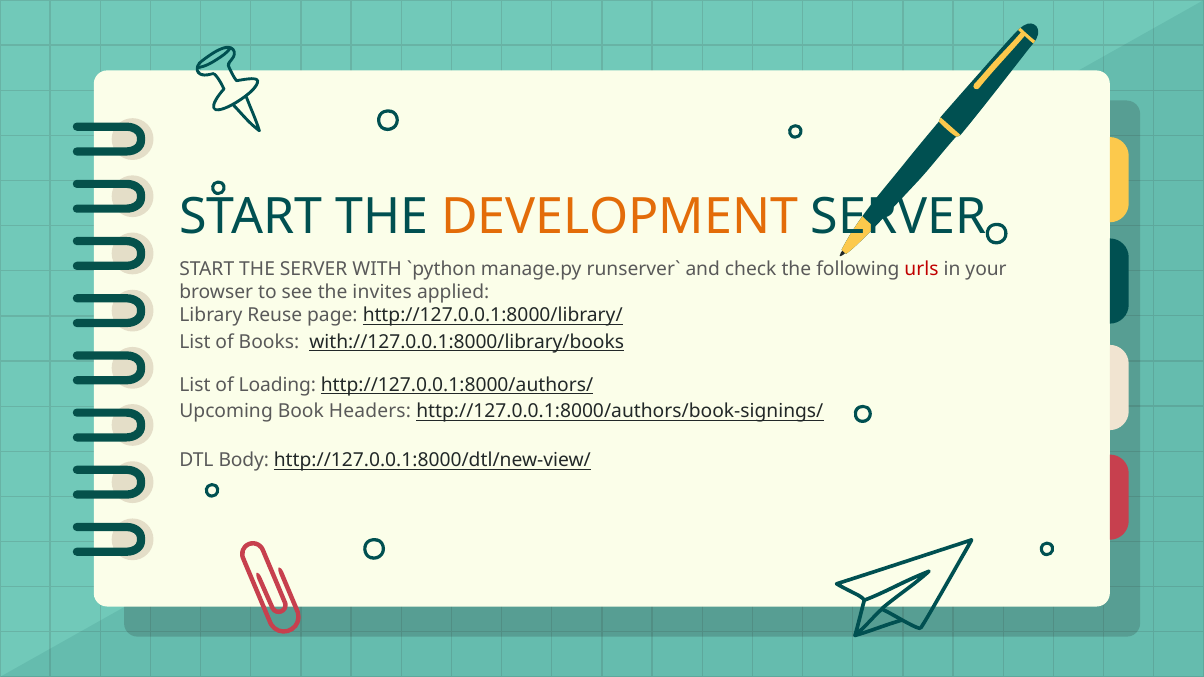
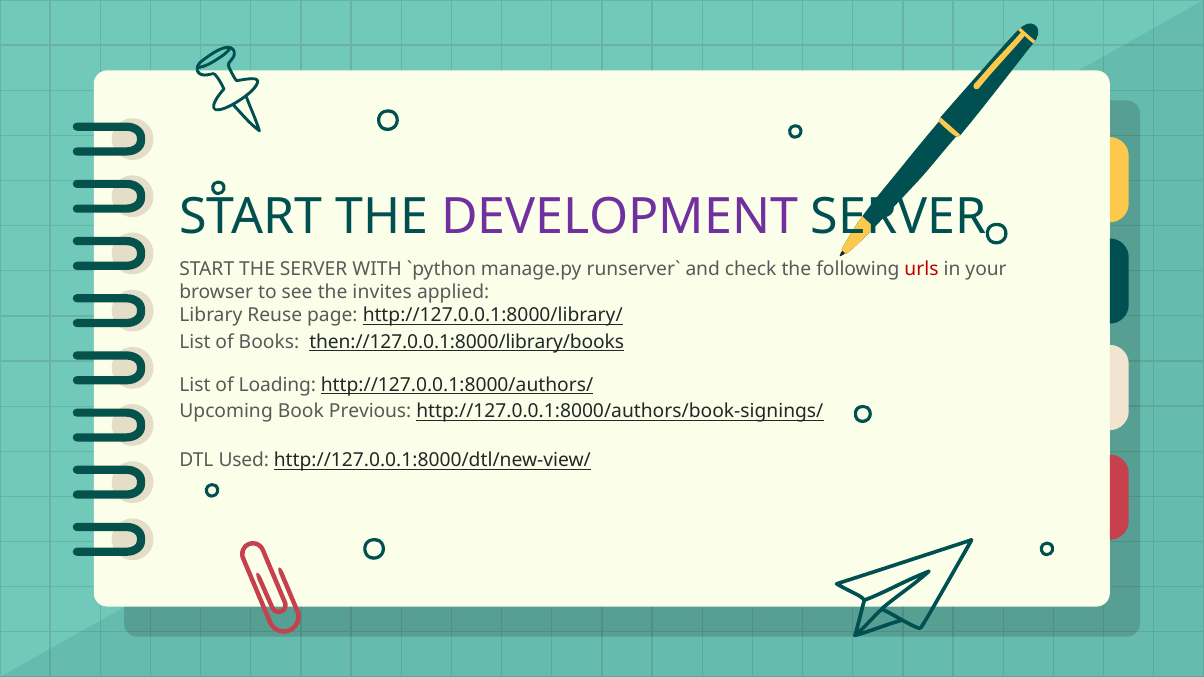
DEVELOPMENT colour: orange -> purple (620, 217)
with://127.0.0.1:8000/library/books: with://127.0.0.1:8000/library/books -> then://127.0.0.1:8000/library/books (467, 342)
Headers: Headers -> Previous (370, 411)
Body: Body -> Used (244, 461)
